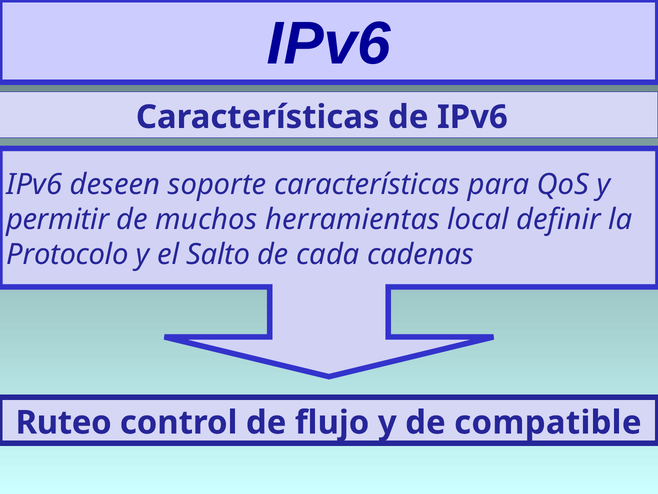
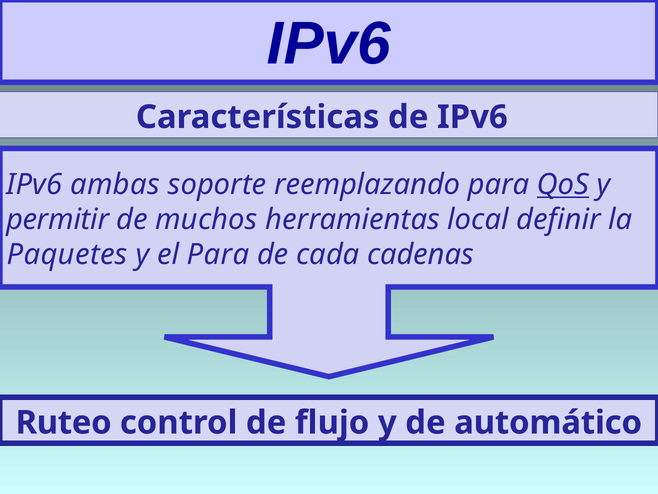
deseen: deseen -> ambas (115, 184)
soporte características: características -> reemplazando (367, 184)
QoS underline: none -> present (563, 184)
Protocolo: Protocolo -> Paquetes (67, 255)
el Salto: Salto -> Para (218, 255)
compatible: compatible -> automático (548, 422)
